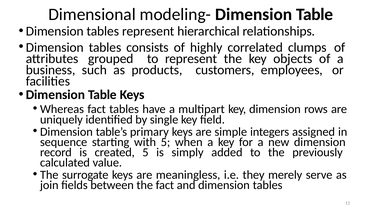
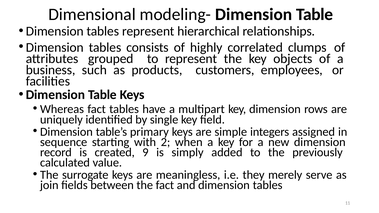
with 5: 5 -> 2 (165, 142)
created 5: 5 -> 9 (145, 152)
